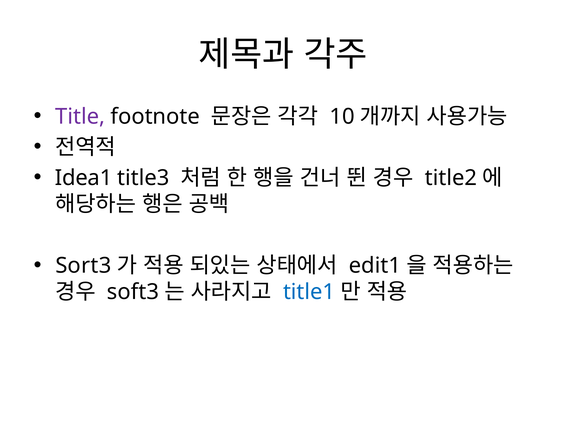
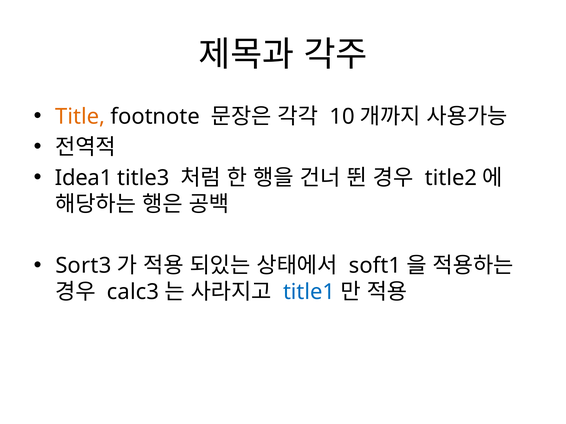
Title colour: purple -> orange (80, 117)
edit1: edit1 -> soft1 (375, 266)
soft3: soft3 -> calc3 (133, 292)
